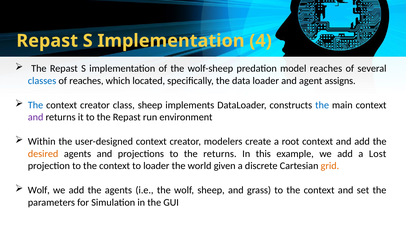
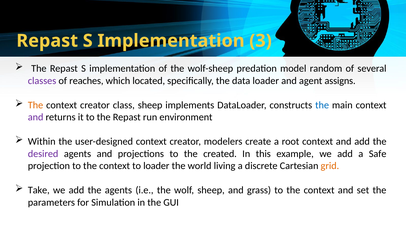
4: 4 -> 3 (261, 41)
model reaches: reaches -> random (326, 69)
classes colour: blue -> purple (42, 81)
The colour: blue -> orange (36, 105)
desired colour: orange -> purple (43, 154)
the returns: returns -> created (220, 154)
Lost: Lost -> Safe (378, 154)
given: given -> living (225, 166)
Wolf: Wolf -> Take (39, 191)
